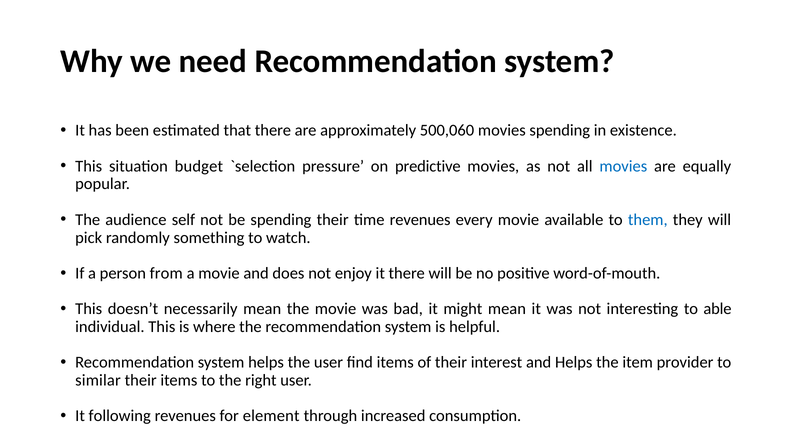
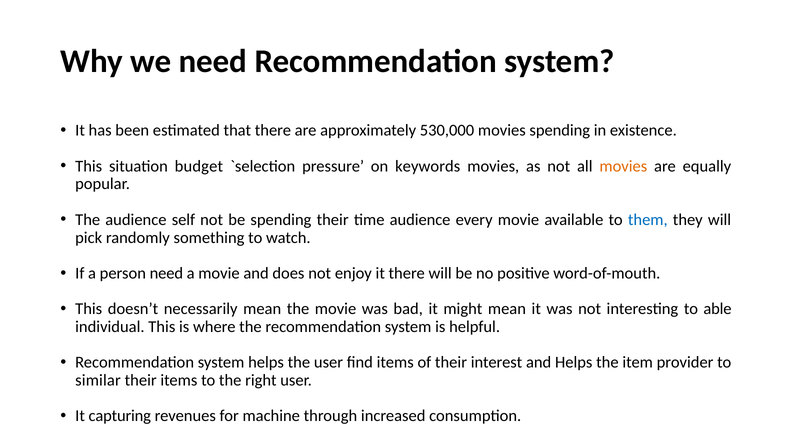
500,060: 500,060 -> 530,000 (447, 130)
predictive: predictive -> keywords (428, 166)
movies colour: blue -> orange (623, 166)
time revenues: revenues -> audience (420, 219)
person from: from -> need (166, 273)
following: following -> capturing (120, 415)
element: element -> machine (271, 415)
